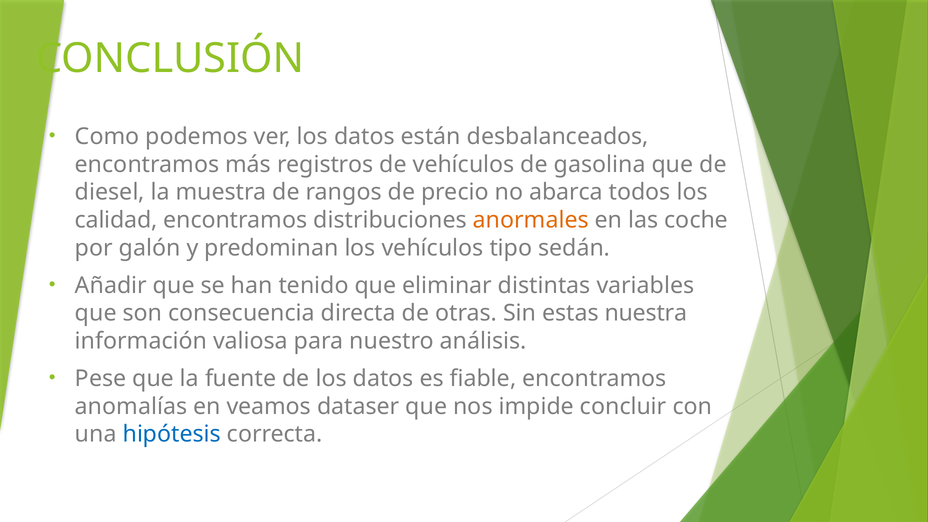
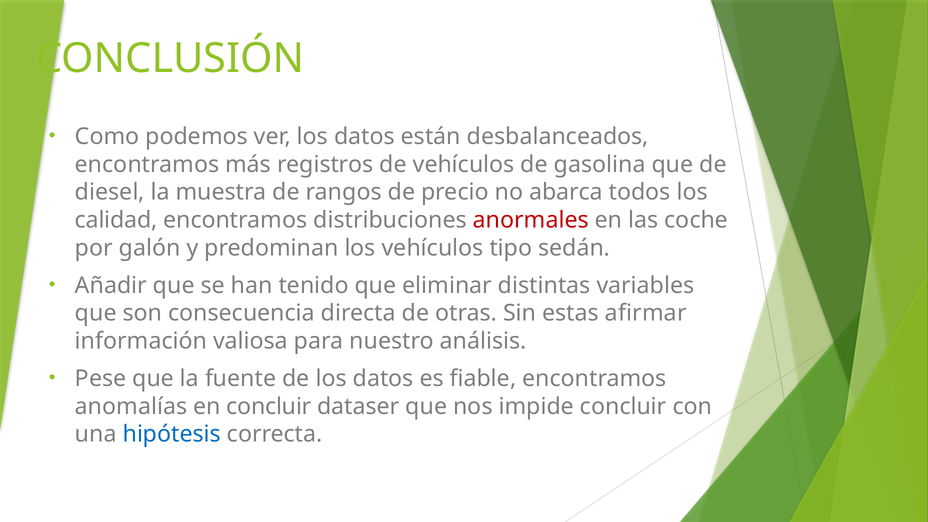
anormales colour: orange -> red (531, 220)
nuestra: nuestra -> afirmar (646, 313)
en veamos: veamos -> concluir (269, 406)
